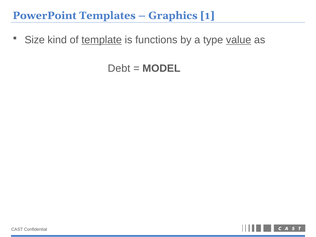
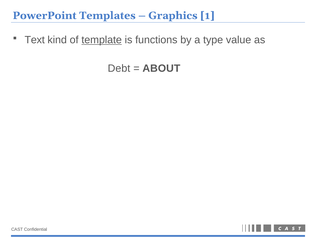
Size: Size -> Text (35, 40)
value underline: present -> none (239, 40)
MODEL: MODEL -> ABOUT (161, 68)
